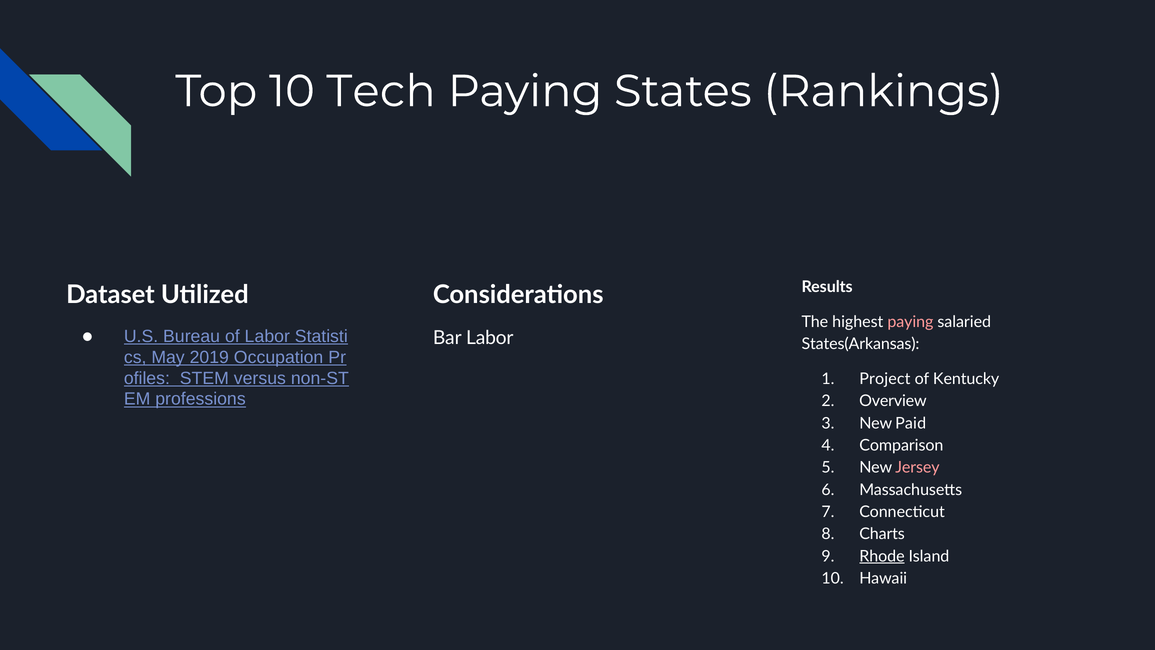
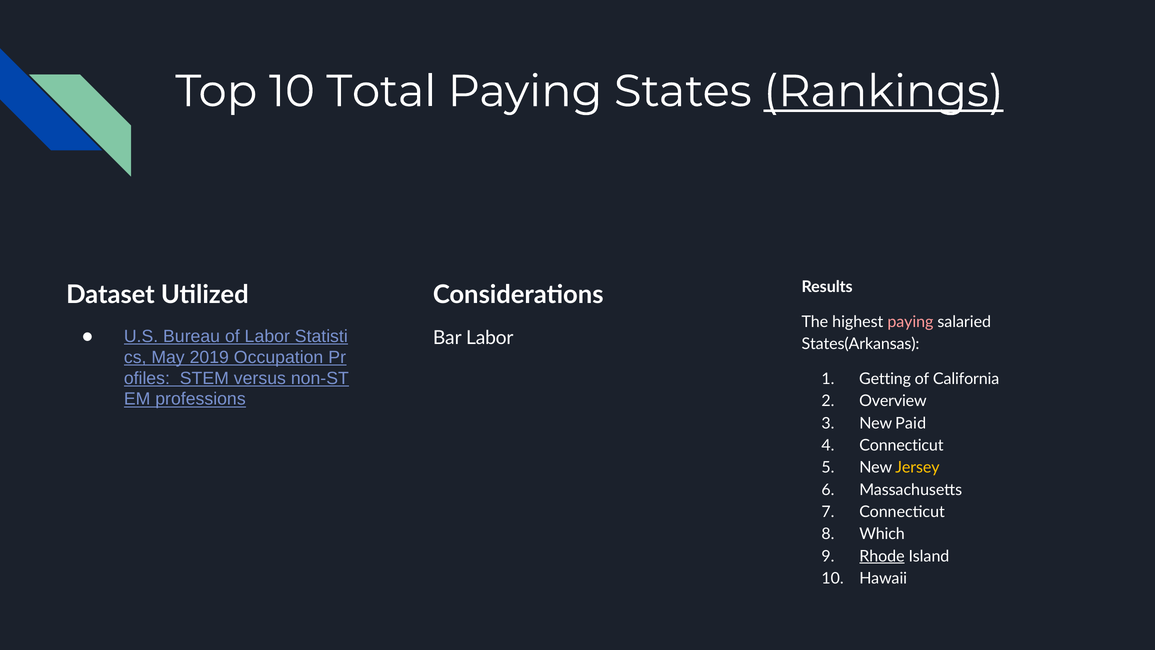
Tech: Tech -> Total (381, 91)
Rankings underline: none -> present (883, 91)
Project: Project -> Getting (885, 379)
Kentucky: Kentucky -> California (966, 379)
Comparison: Comparison -> Connecticut (901, 445)
Jersey colour: pink -> yellow (917, 467)
Charts: Charts -> Which (882, 534)
